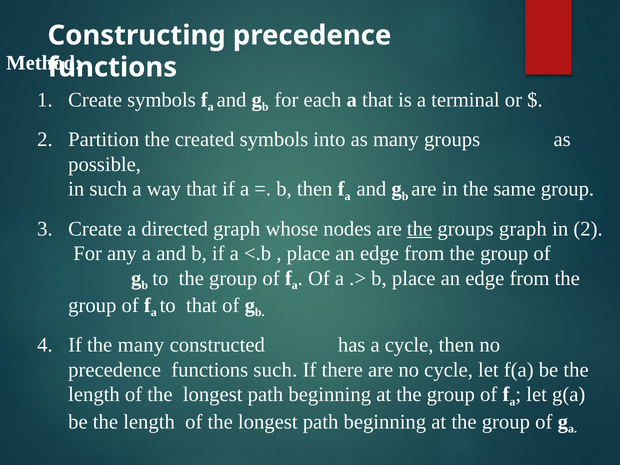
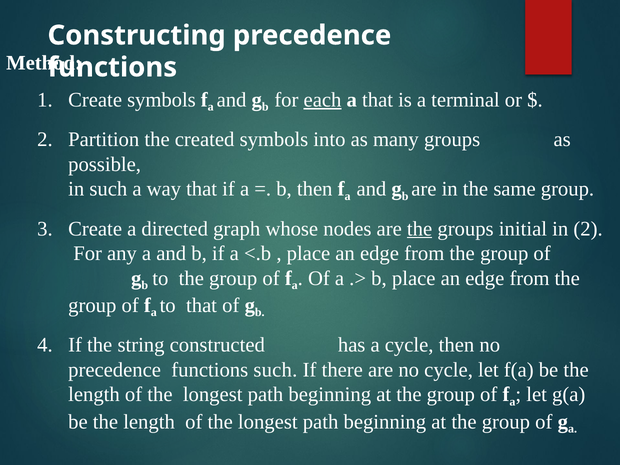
each underline: none -> present (322, 100)
groups graph: graph -> initial (523, 229)
the many: many -> string (141, 345)
